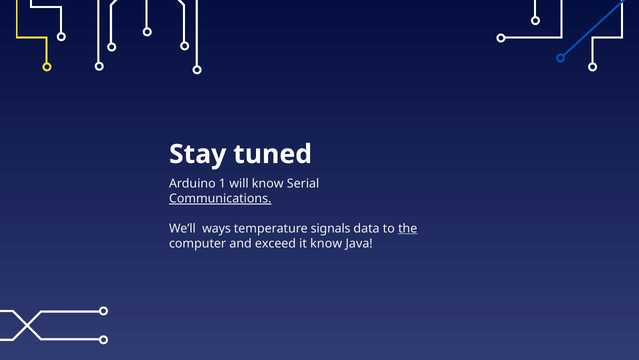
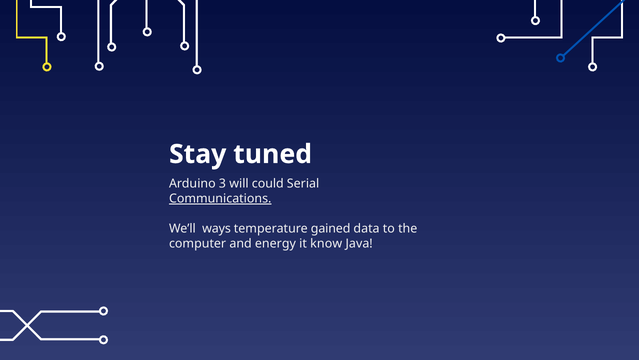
1: 1 -> 3 (222, 183)
will know: know -> could (268, 183)
signals: signals -> gained (331, 228)
the underline: present -> none (408, 228)
exceed: exceed -> energy (275, 243)
